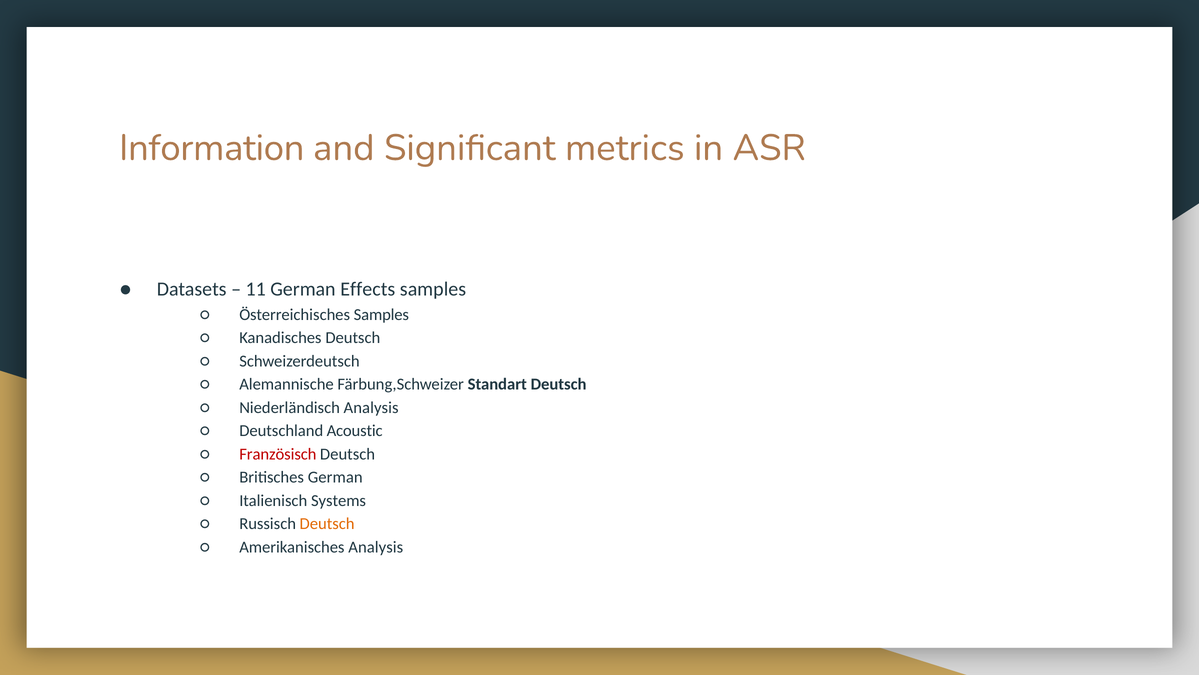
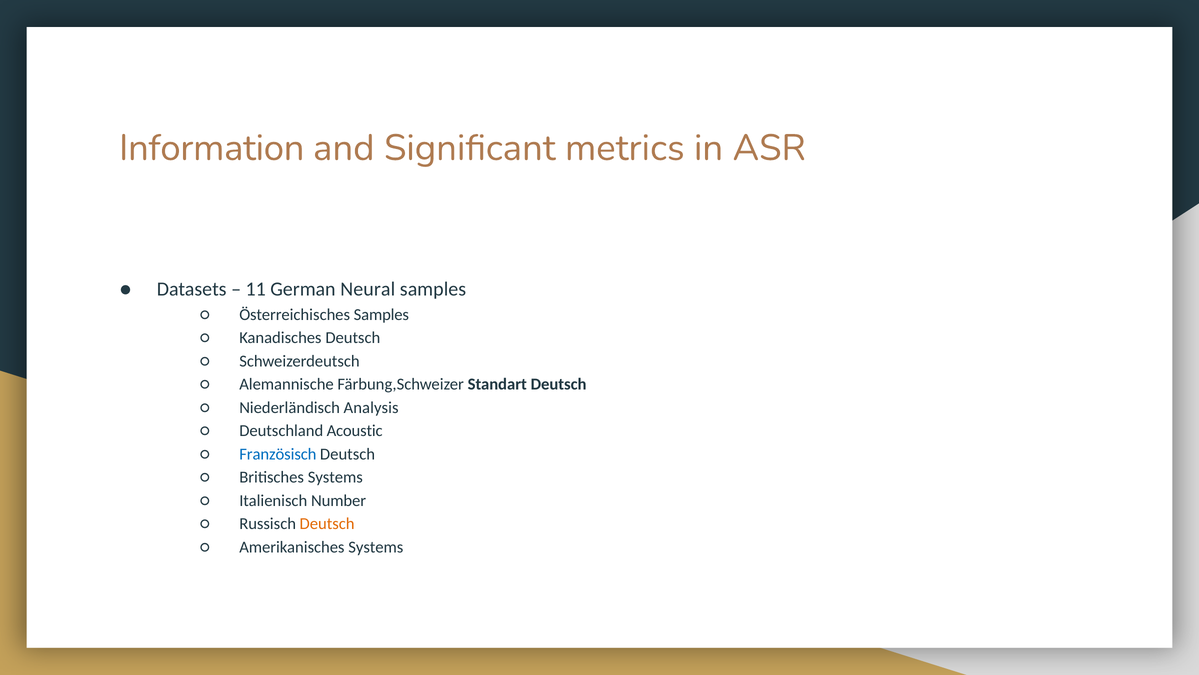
Effects: Effects -> Neural (368, 289)
Französisch colour: red -> blue (278, 454)
Britisches German: German -> Systems (335, 477)
Systems: Systems -> Number (339, 500)
Amerikanisches Analysis: Analysis -> Systems (376, 547)
